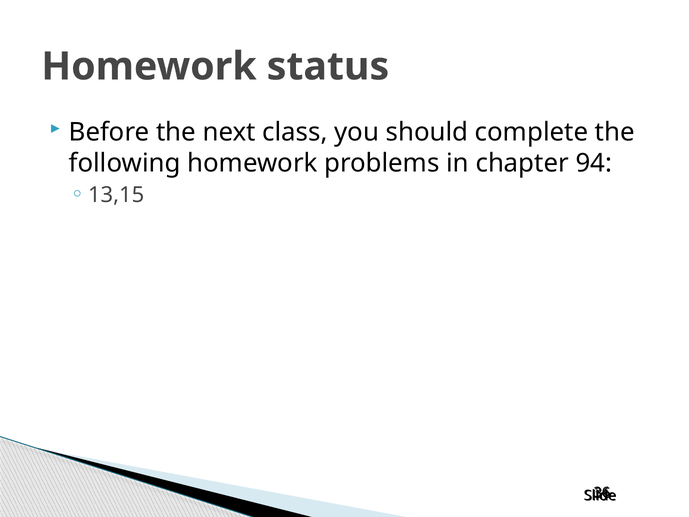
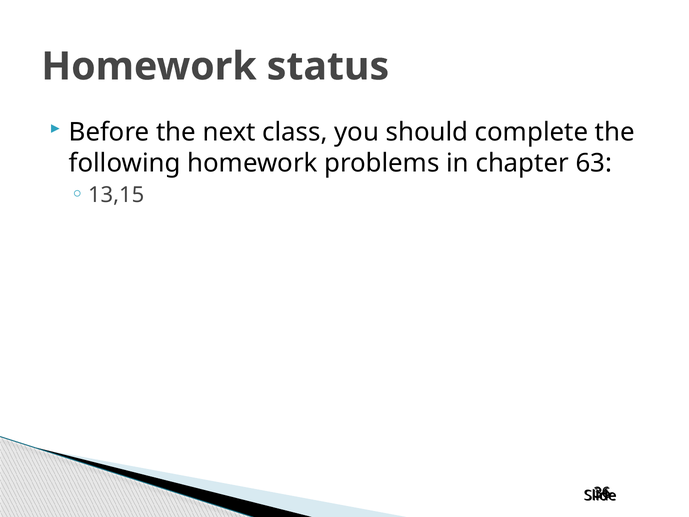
94: 94 -> 63 (594, 163)
